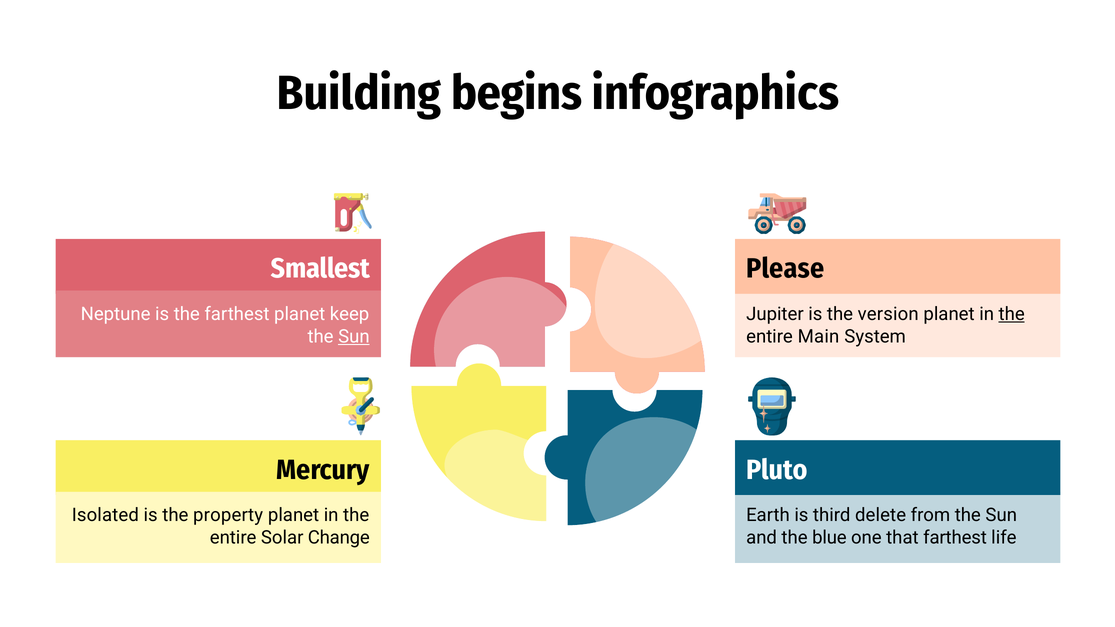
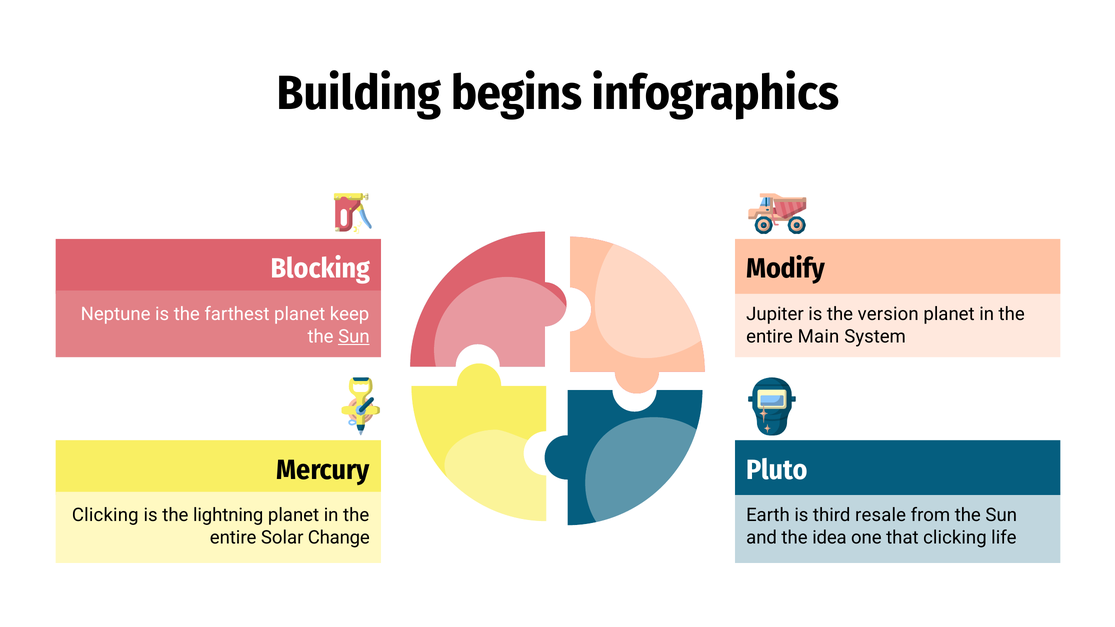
Smallest: Smallest -> Blocking (320, 269)
Please: Please -> Modify (786, 269)
the underline: present -> none (1012, 314)
Isolated: Isolated -> Clicking (105, 516)
property: property -> lightning (228, 516)
delete: delete -> resale (881, 516)
blue: blue -> idea (829, 538)
that farthest: farthest -> clicking (955, 538)
